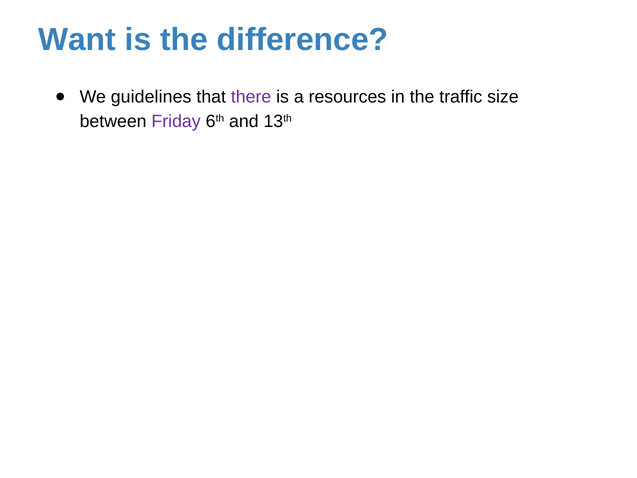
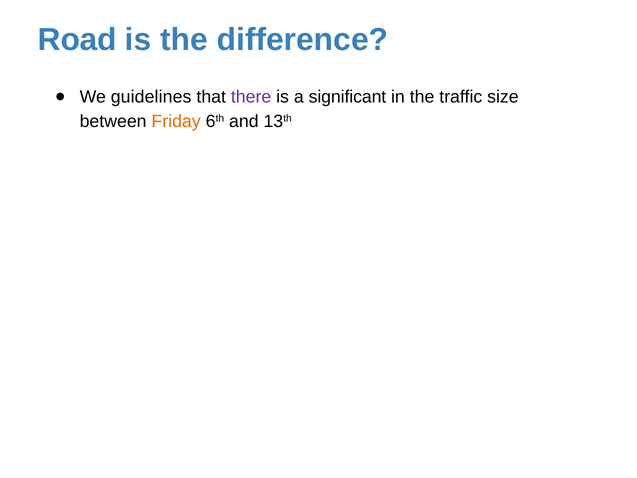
Want: Want -> Road (77, 40)
resources: resources -> significant (347, 97)
Friday colour: purple -> orange (176, 121)
